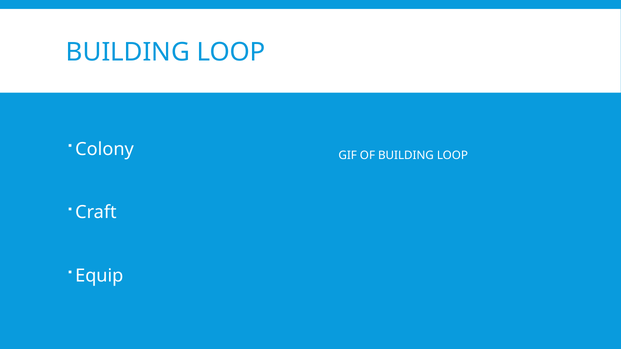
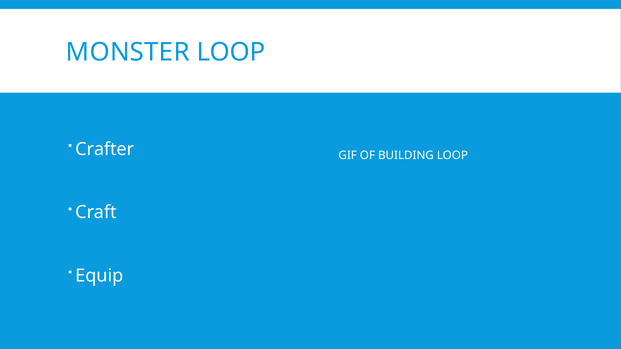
BUILDING: BUILDING -> MONSTER (128, 52)
Colony: Colony -> Crafter (105, 149)
